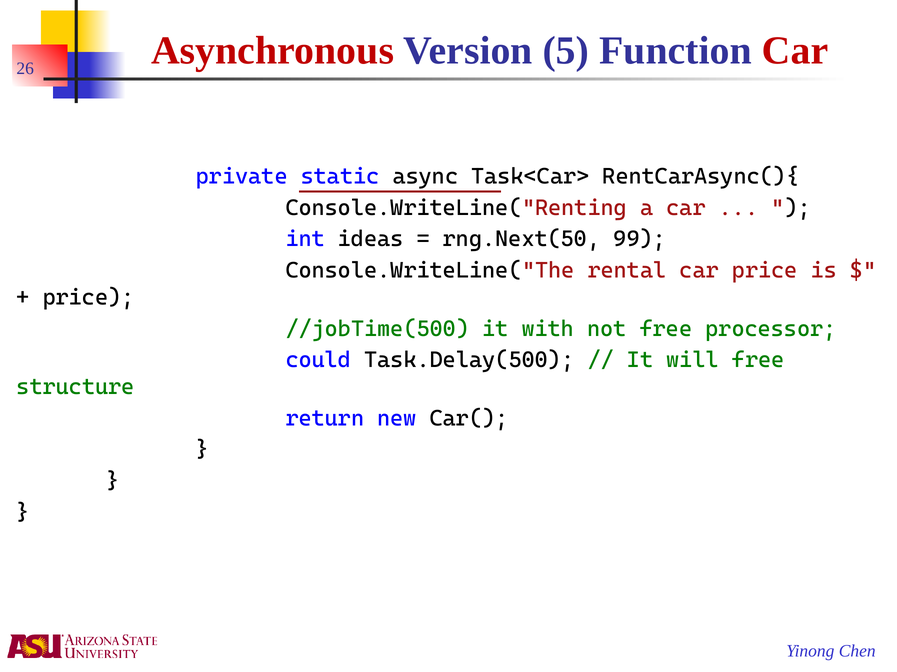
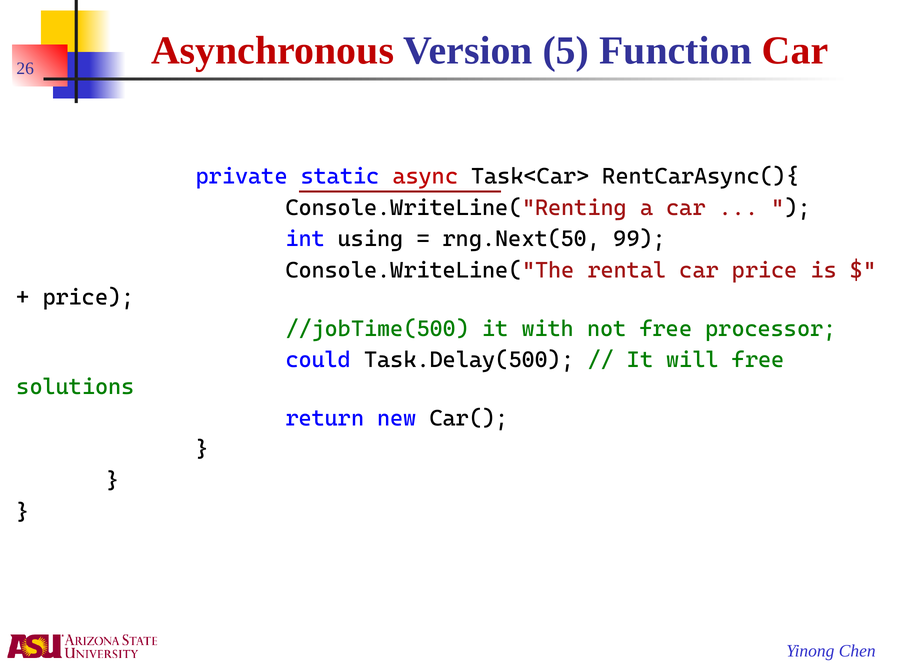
async colour: black -> red (425, 176)
ideas: ideas -> using (371, 239)
structure: structure -> solutions (75, 387)
